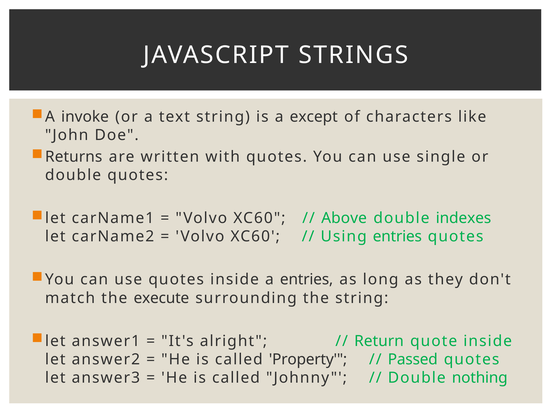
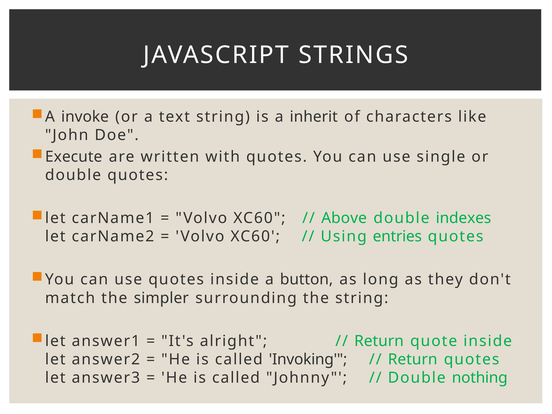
except: except -> inherit (314, 117)
Returns: Returns -> Execute (74, 157)
a entries: entries -> button (307, 280)
execute: execute -> simpler (161, 298)
Property: Property -> Invoking (308, 359)
Passed: Passed -> Return (413, 359)
